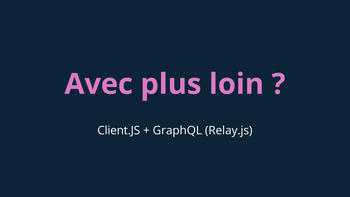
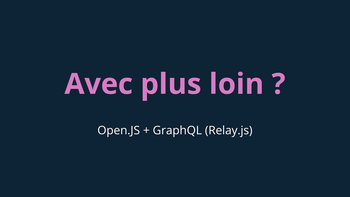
Client.JS: Client.JS -> Open.JS (119, 130)
